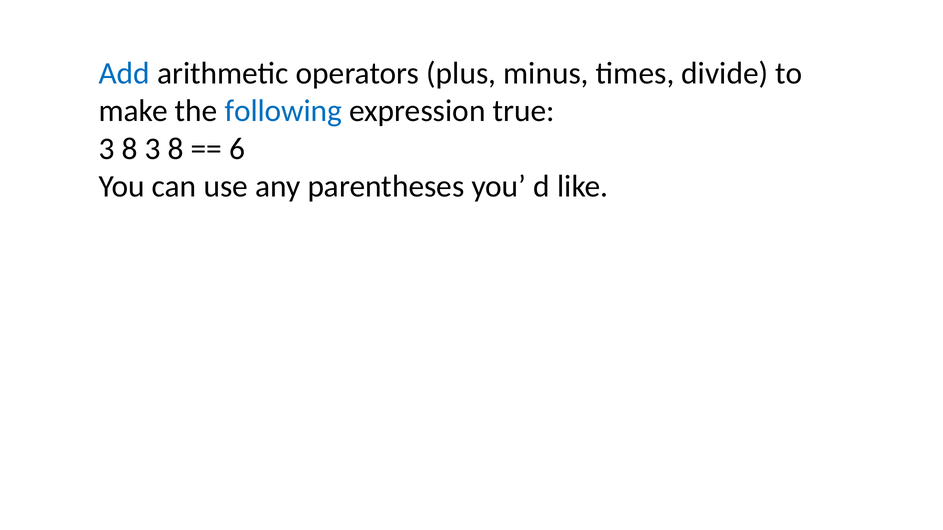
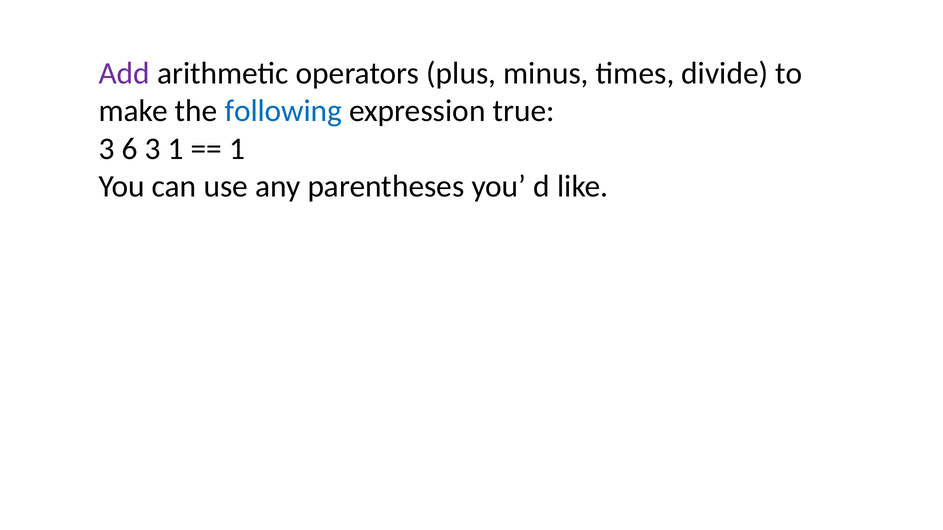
Add colour: blue -> purple (124, 73)
8: 8 -> 6 (130, 149)
8: 8 -> 1 (176, 149)
6: 6 -> 1 (237, 149)
